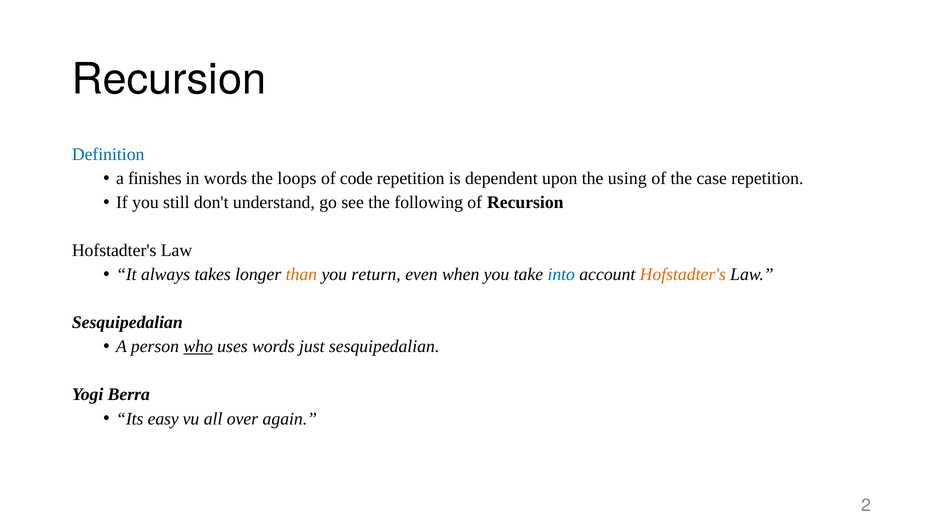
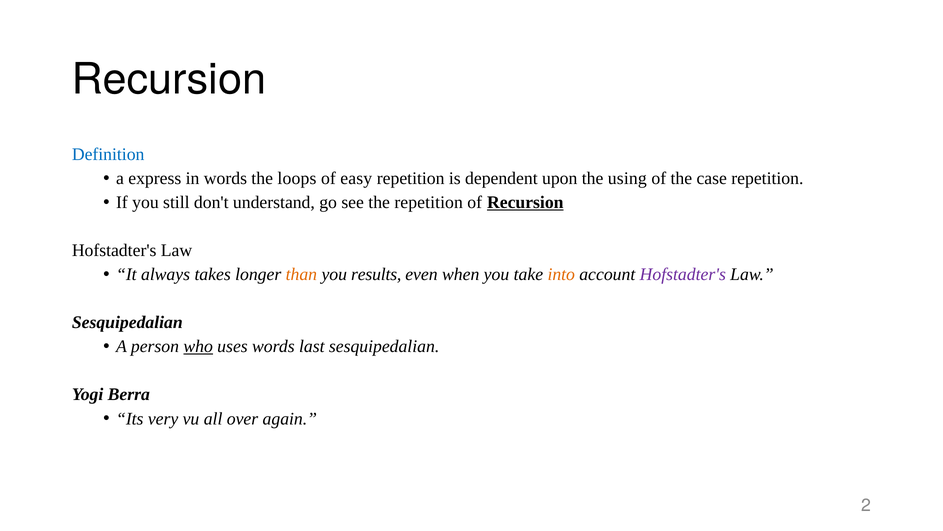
finishes: finishes -> express (155, 178)
code: code -> easy (356, 178)
the following: following -> repetition (429, 202)
Recursion underline: none -> present (525, 202)
return: return -> results (376, 274)
into colour: blue -> orange (561, 274)
Hofstadter's colour: orange -> purple (683, 274)
just: just -> last (312, 346)
easy: easy -> very (163, 418)
